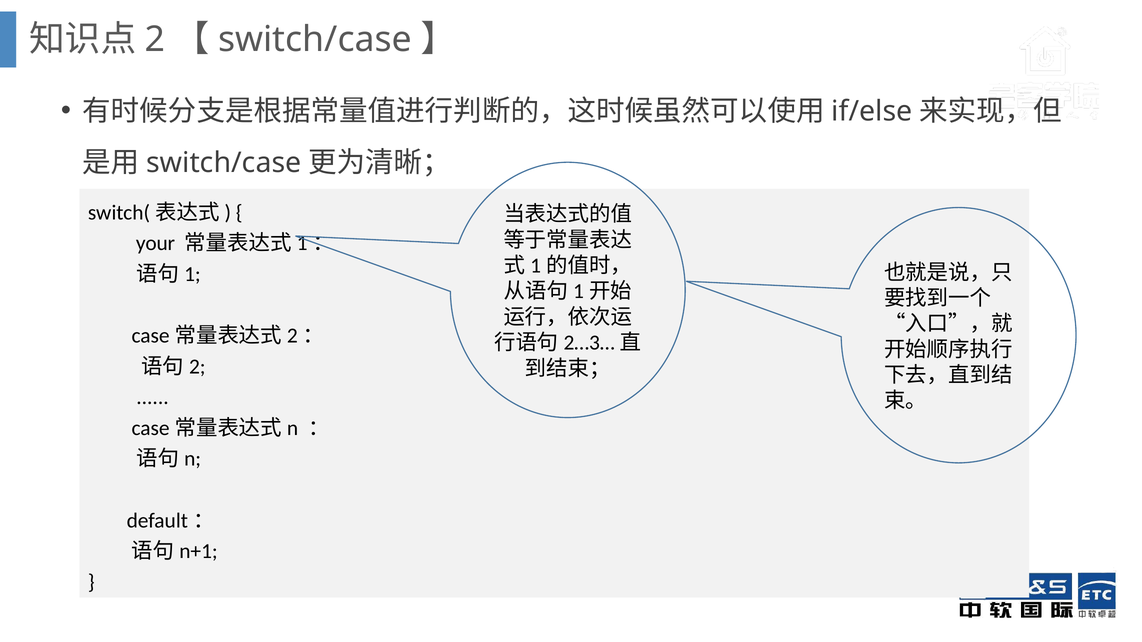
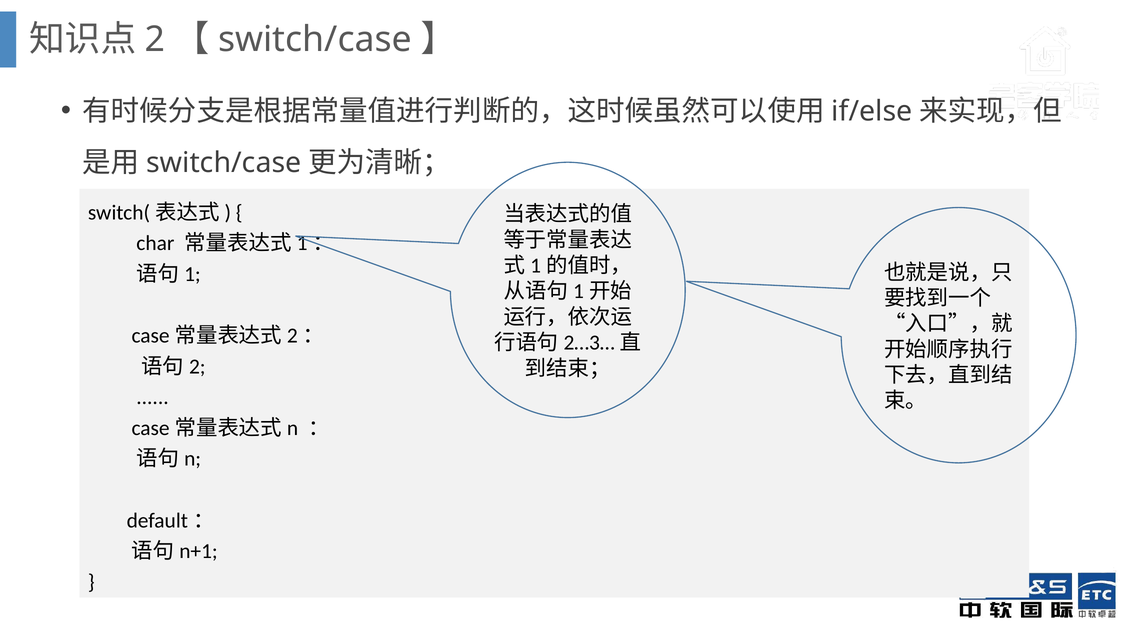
your: your -> char (155, 243)
